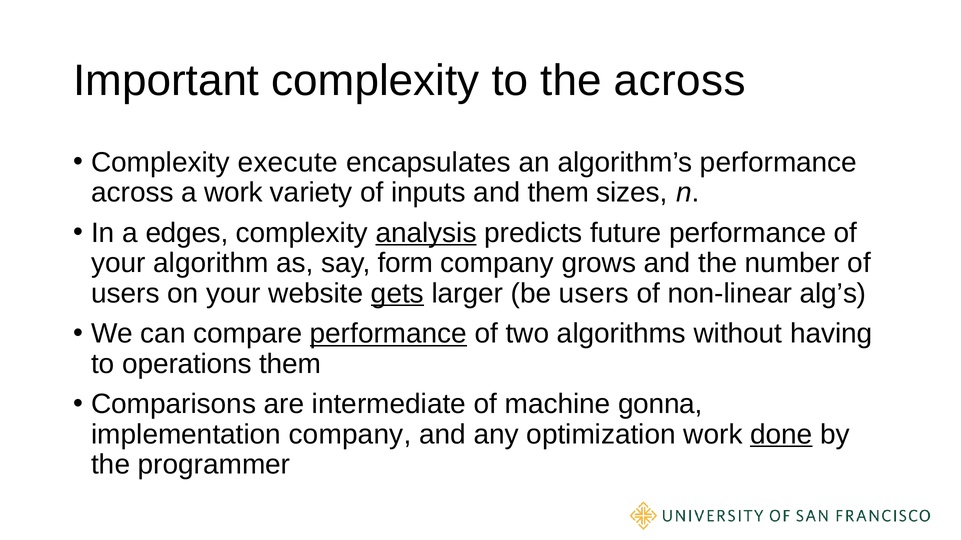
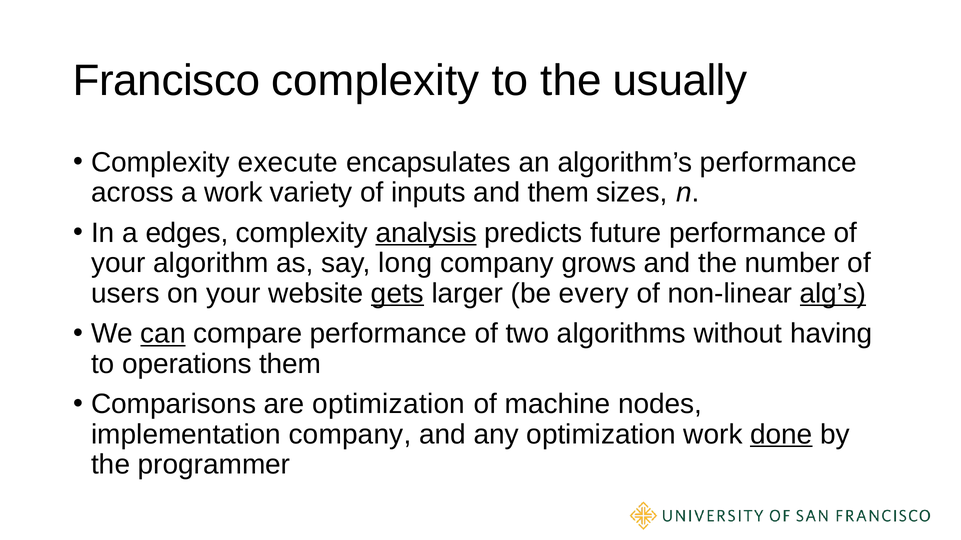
Important: Important -> Francisco (166, 81)
the across: across -> usually (680, 81)
form: form -> long (405, 263)
be users: users -> every (594, 294)
alg’s underline: none -> present (833, 294)
can underline: none -> present (163, 334)
performance underline: present -> none (388, 334)
are intermediate: intermediate -> optimization (389, 404)
gonna: gonna -> nodes (660, 404)
